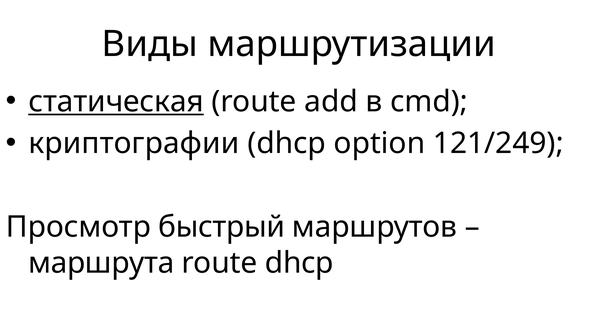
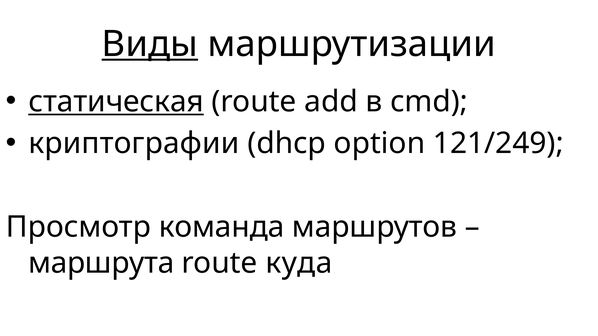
Виды underline: none -> present (150, 44)
быстрый: быстрый -> команда (222, 227)
route dhcp: dhcp -> куда (299, 263)
